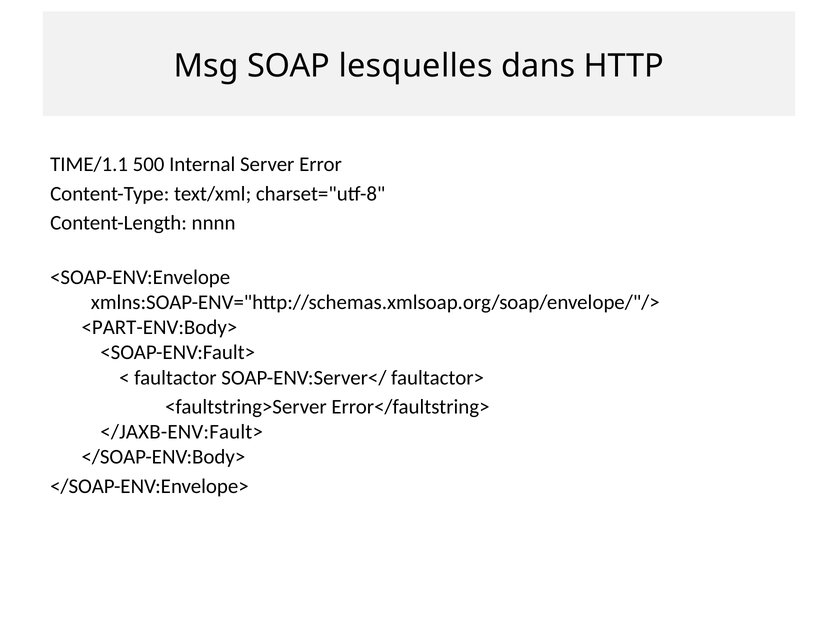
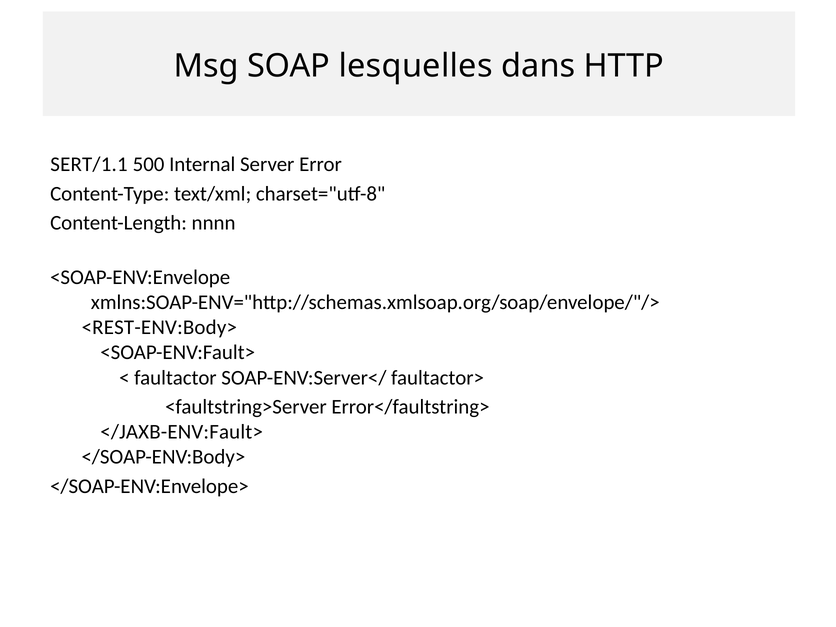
TIME/1.1: TIME/1.1 -> SERT/1.1 (89, 164)
<PART-ENV:Body>: <PART-ENV:Body> -> <REST-ENV:Body> (159, 328)
